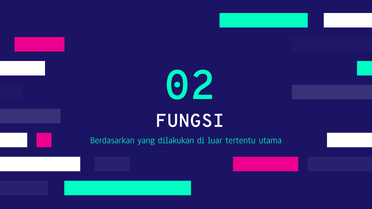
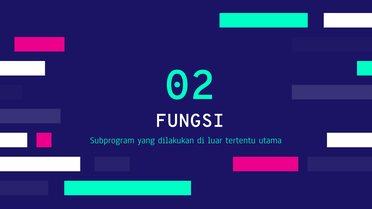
Berdasarkan: Berdasarkan -> Subprogram (112, 141)
